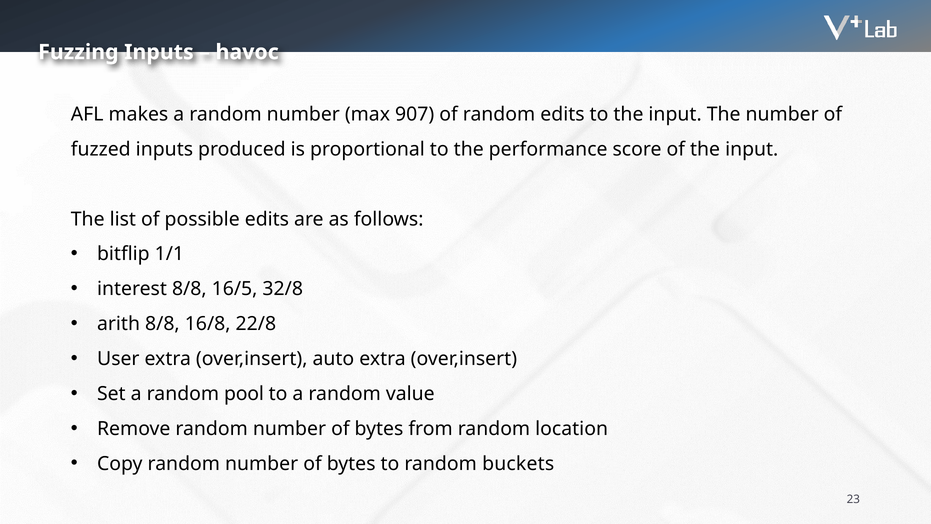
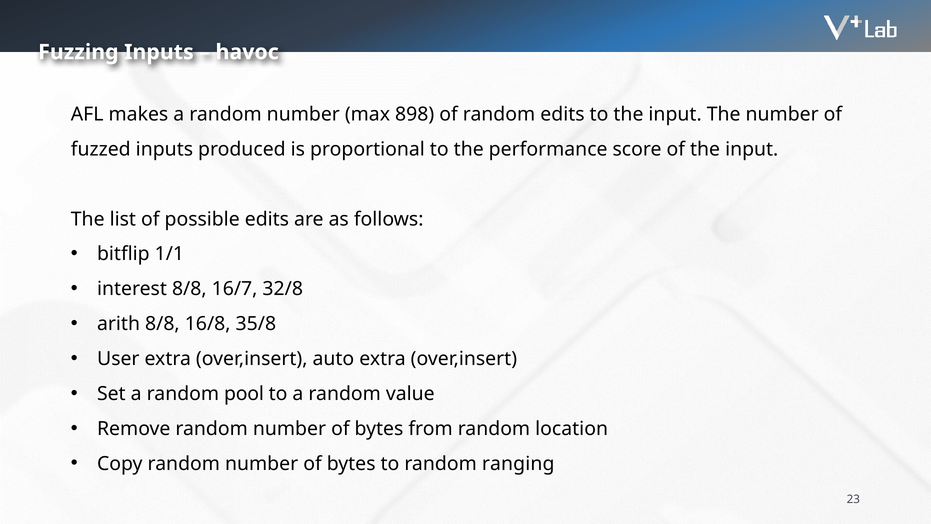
907: 907 -> 898 (415, 114)
16/5: 16/5 -> 16/7 (235, 289)
22/8: 22/8 -> 35/8 (256, 324)
buckets: buckets -> ranging (518, 463)
